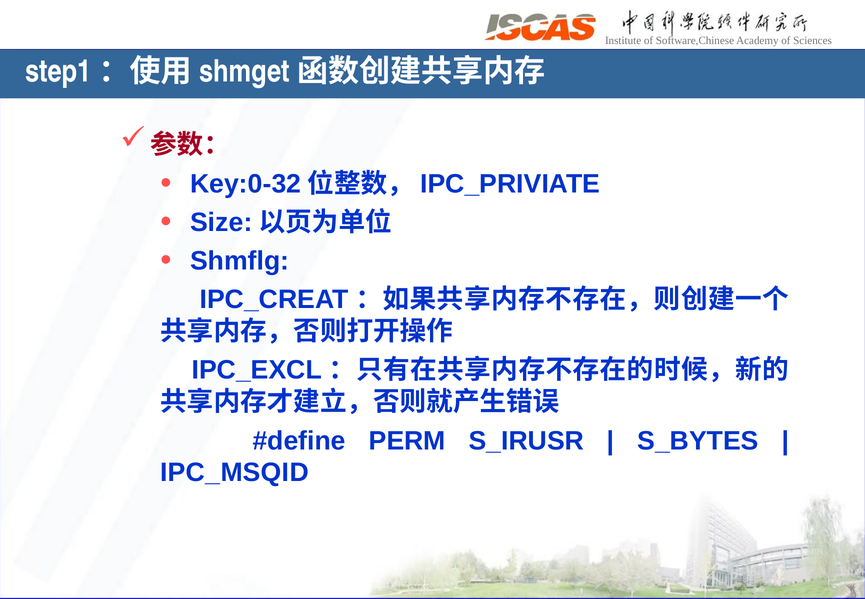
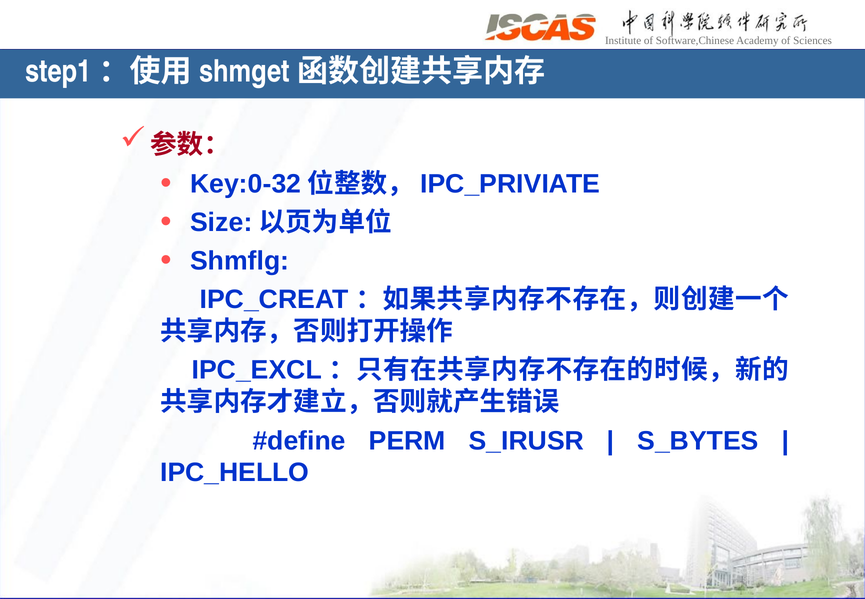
IPC_MSQID: IPC_MSQID -> IPC_HELLO (235, 473)
